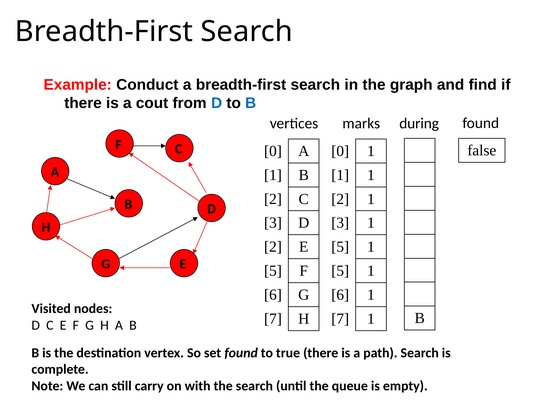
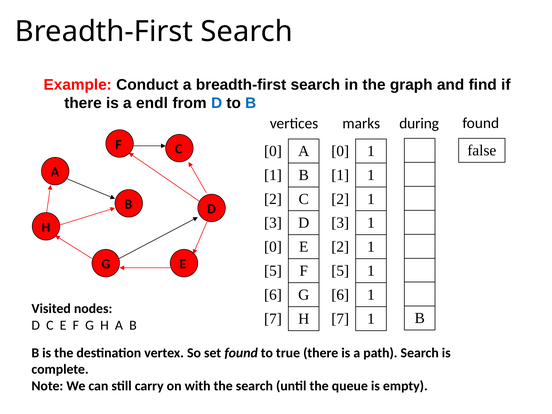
cout: cout -> endl (152, 103)
2: 2 -> 0 (273, 247)
5: 5 -> 2 (340, 247)
